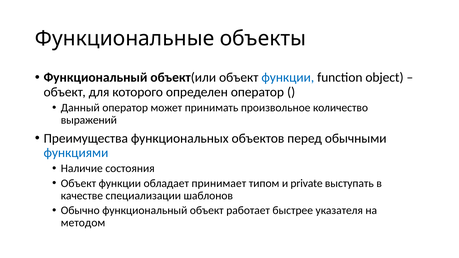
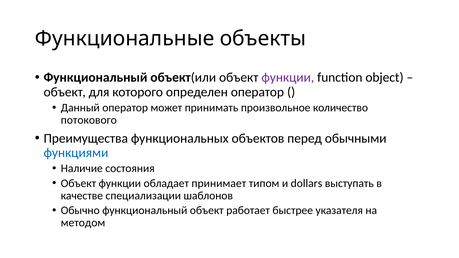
функции colour: blue -> purple (288, 78)
выражений: выражений -> потокового (89, 120)
private: private -> dollars (306, 183)
